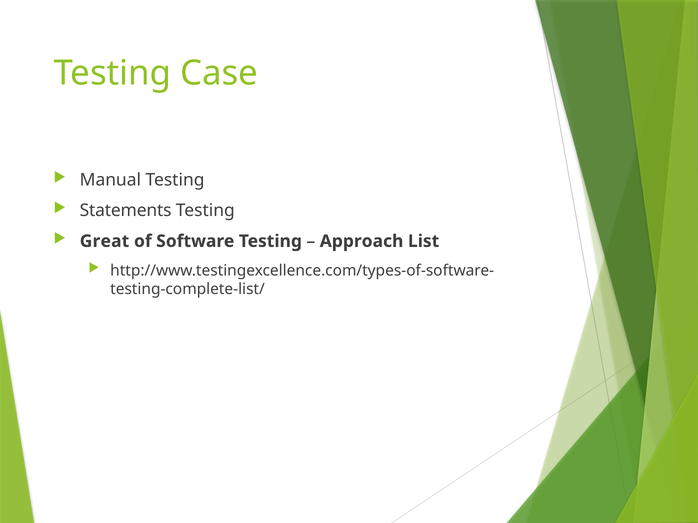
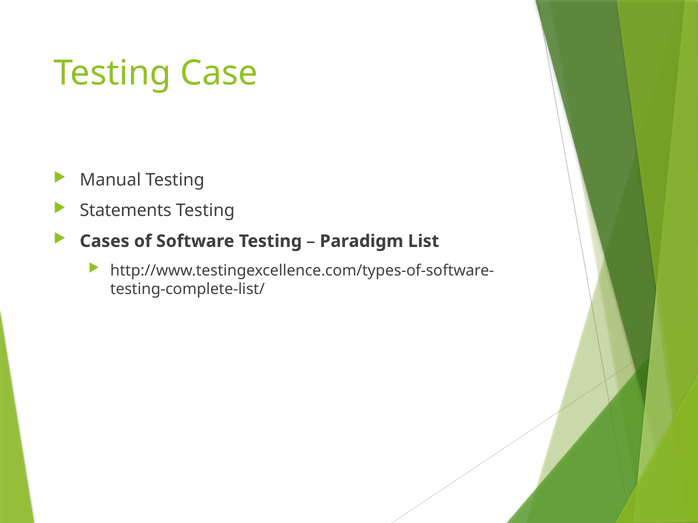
Great: Great -> Cases (105, 241)
Approach: Approach -> Paradigm (362, 241)
